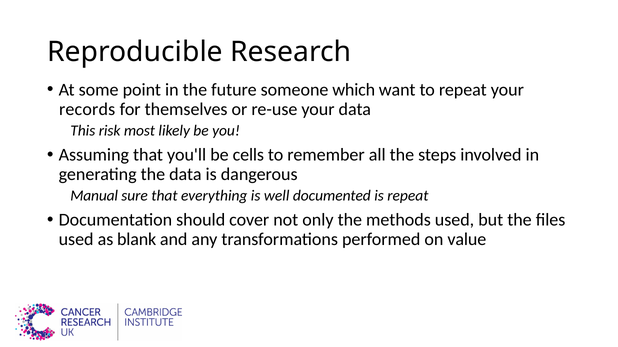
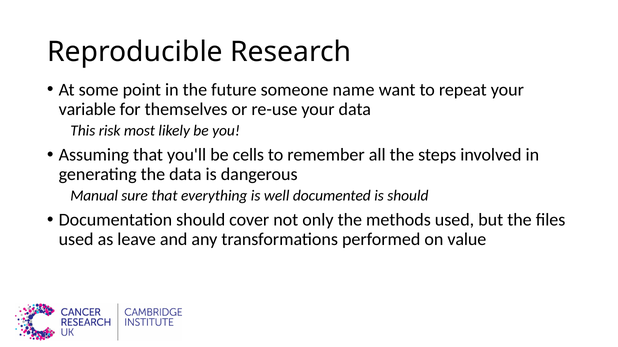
which: which -> name (354, 90)
records: records -> variable (87, 109)
is repeat: repeat -> should (408, 196)
blank: blank -> leave (137, 240)
